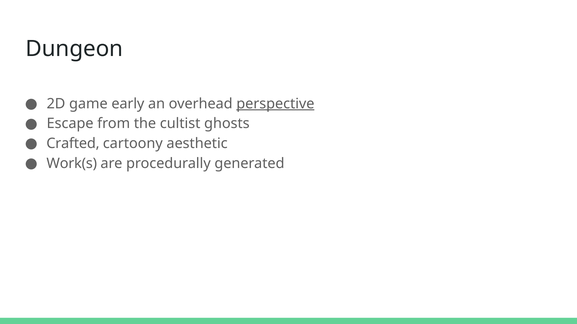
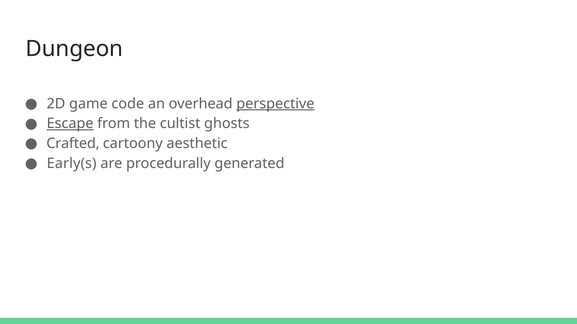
early: early -> code (128, 104)
Escape underline: none -> present (70, 124)
Work(s: Work(s -> Early(s (72, 164)
